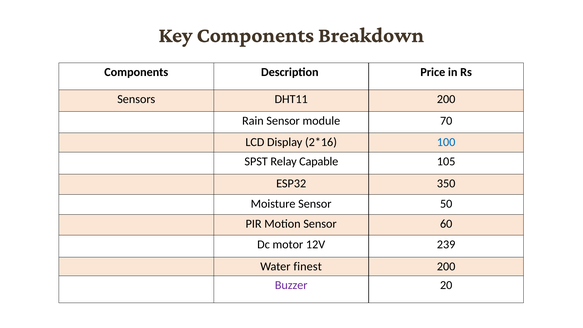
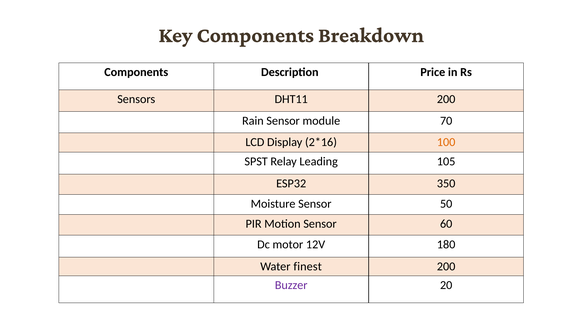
100 colour: blue -> orange (446, 142)
Capable: Capable -> Leading (319, 161)
239: 239 -> 180 (446, 245)
